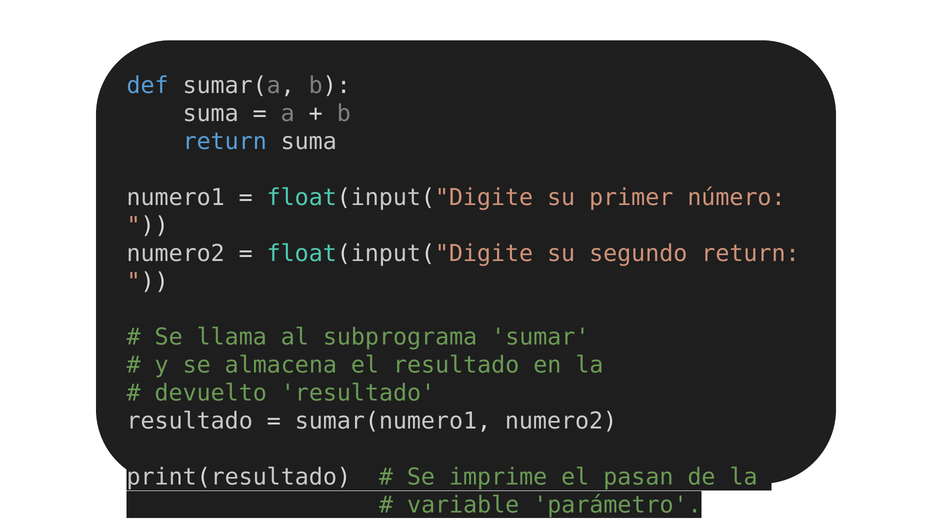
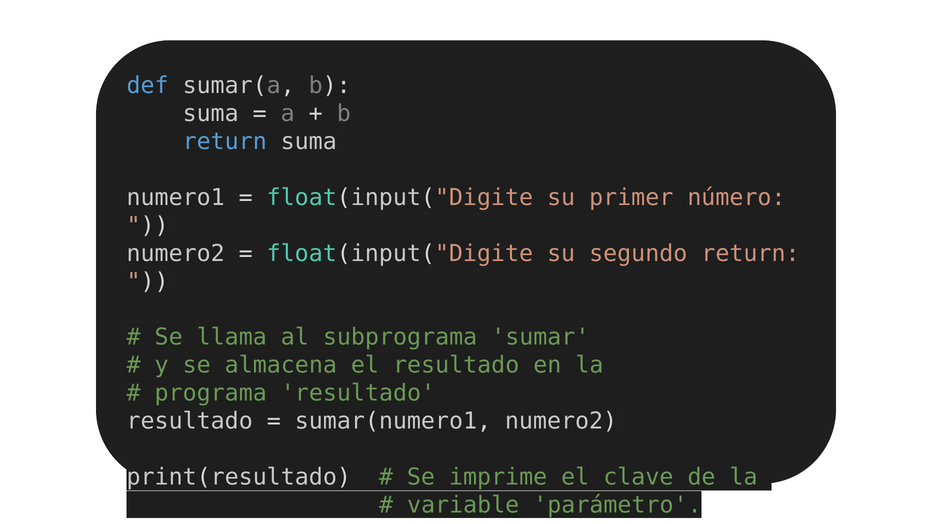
devuelto: devuelto -> programa (211, 393)
pasan: pasan -> clave (638, 477)
